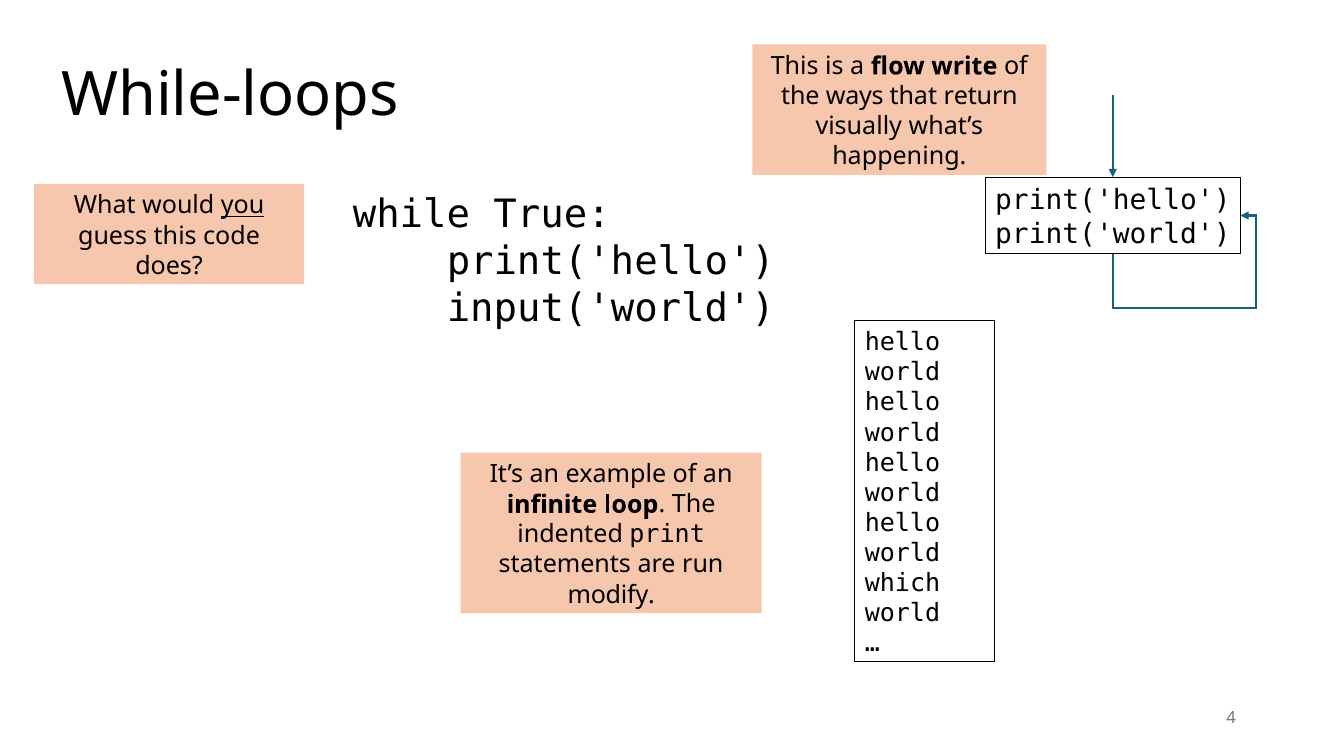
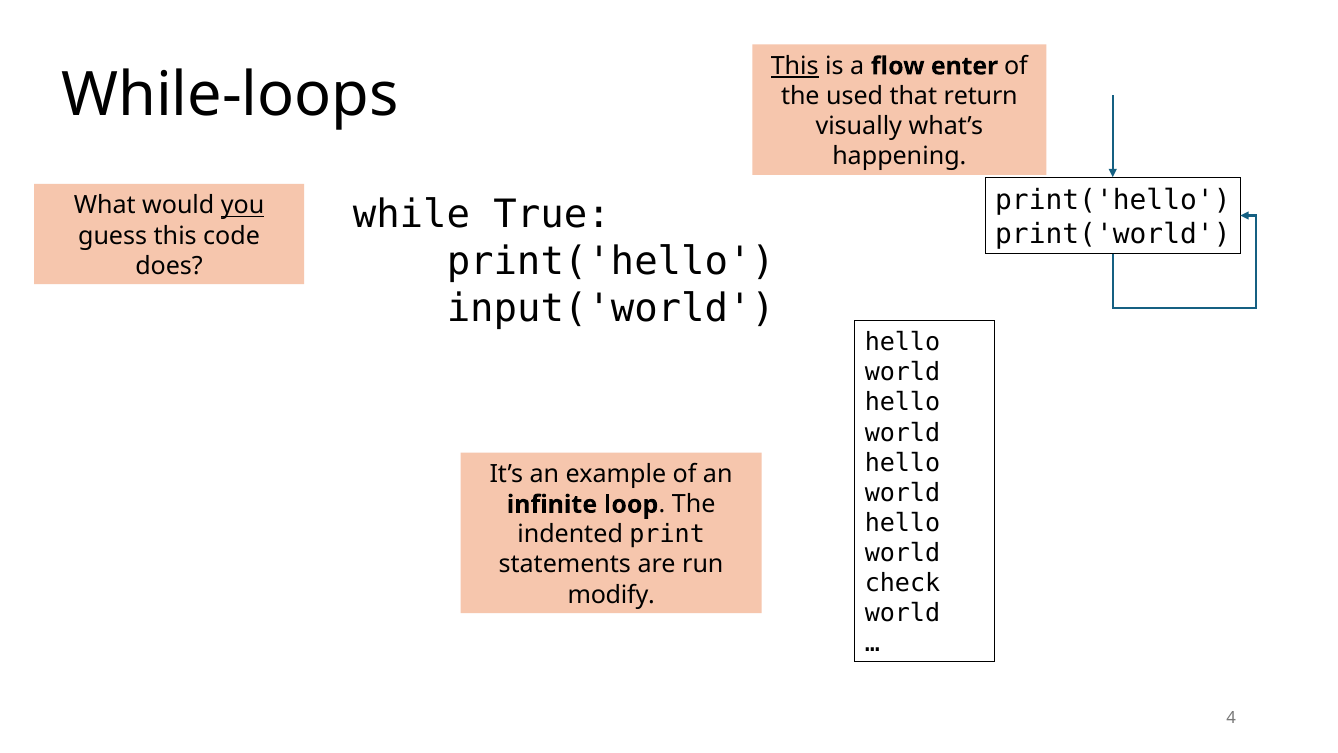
This underline: none -> present (795, 66)
write: write -> enter (964, 66)
ways: ways -> used (855, 96)
which: which -> check (903, 583)
